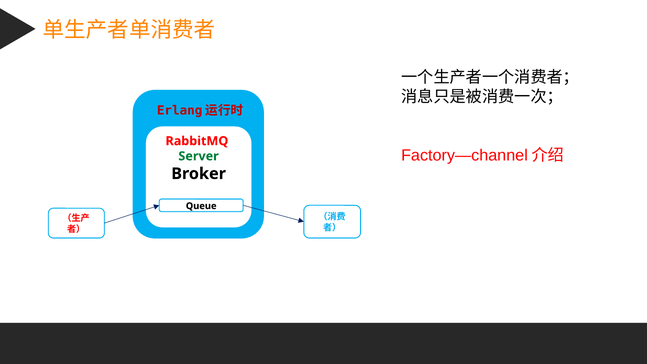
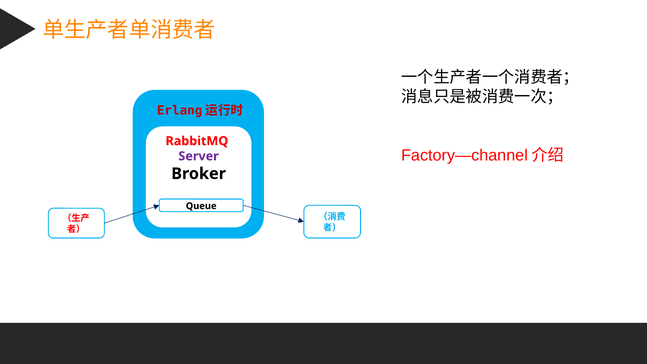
Server colour: green -> purple (199, 156)
